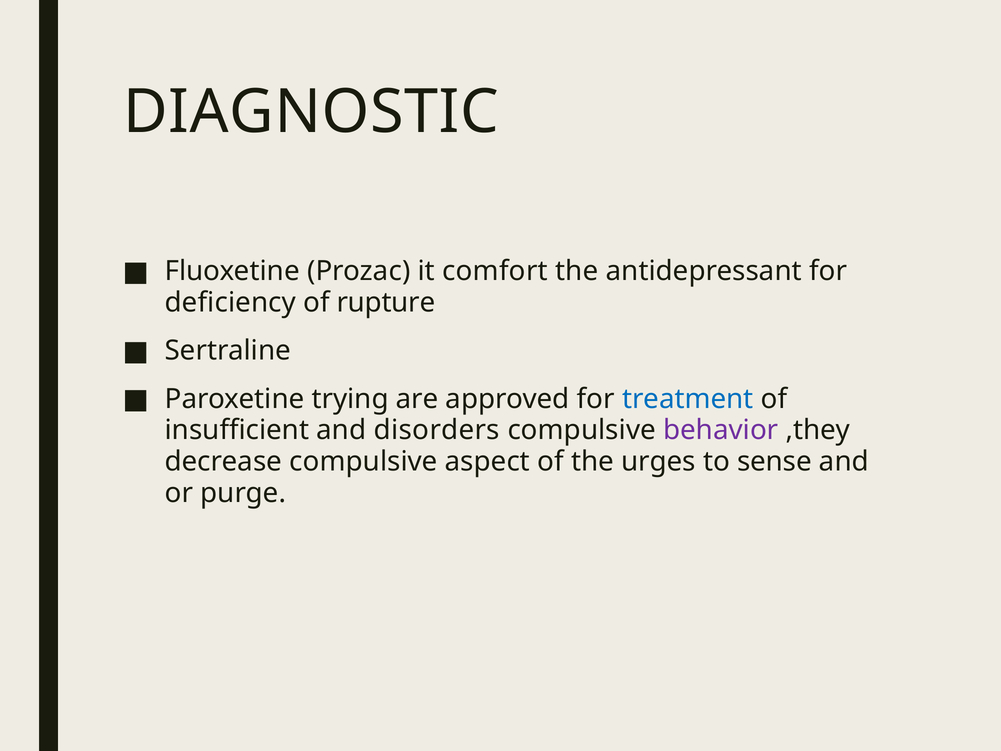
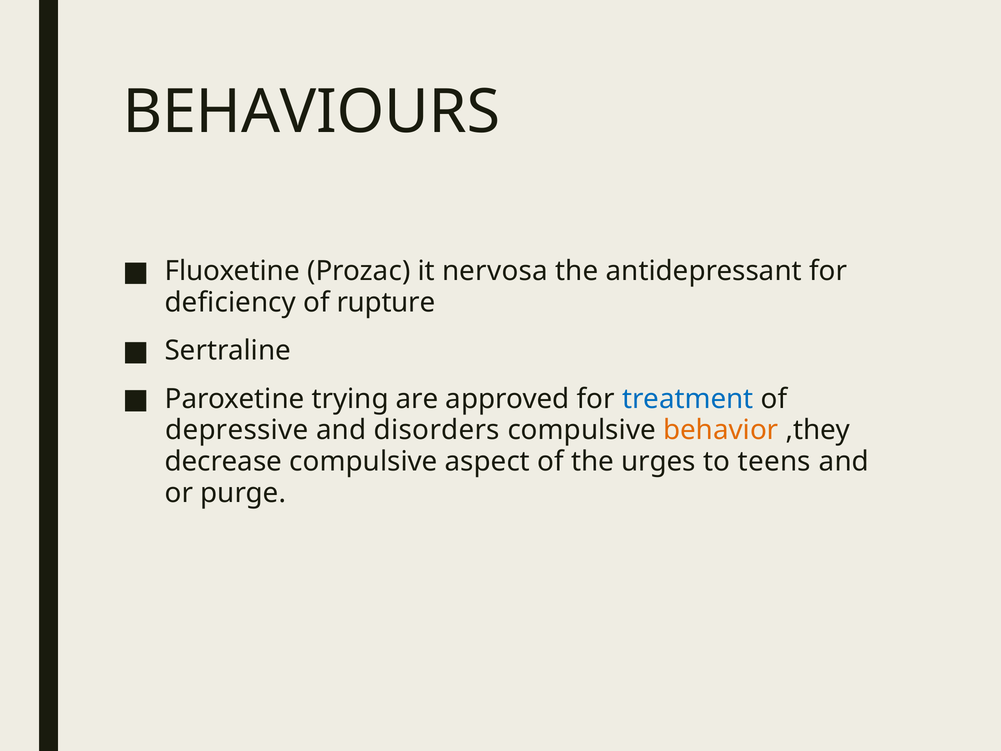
DIAGNOSTIC: DIAGNOSTIC -> BEHAVIOURS (311, 112)
comfort: comfort -> nervosa (495, 271)
insufficient: insufficient -> depressive (237, 430)
behavior colour: purple -> orange (721, 430)
sense: sense -> teens (774, 461)
